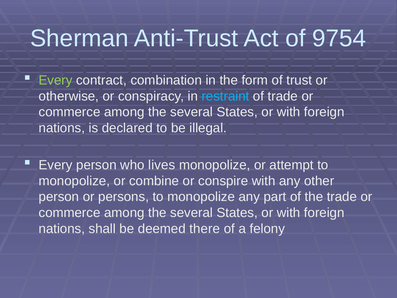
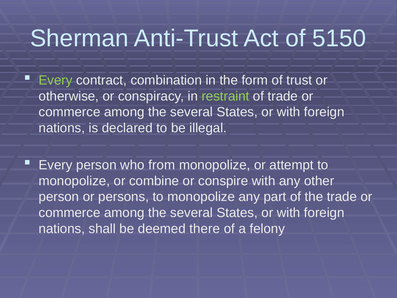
9754: 9754 -> 5150 (339, 38)
restraint colour: light blue -> light green (225, 96)
lives: lives -> from (162, 165)
